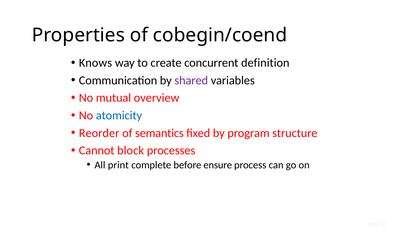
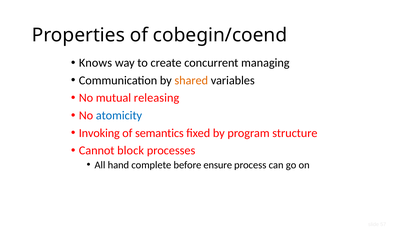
definition: definition -> managing (265, 63)
shared colour: purple -> orange (191, 80)
overview: overview -> releasing (157, 98)
Reorder: Reorder -> Invoking (99, 133)
print: print -> hand (118, 165)
